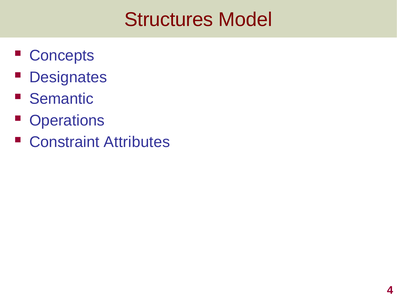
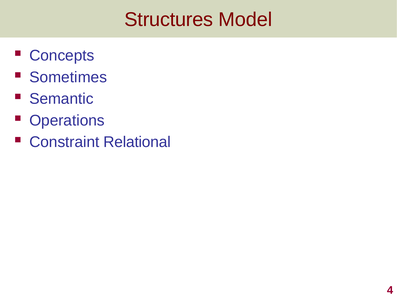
Designates: Designates -> Sometimes (68, 77)
Attributes: Attributes -> Relational (137, 142)
